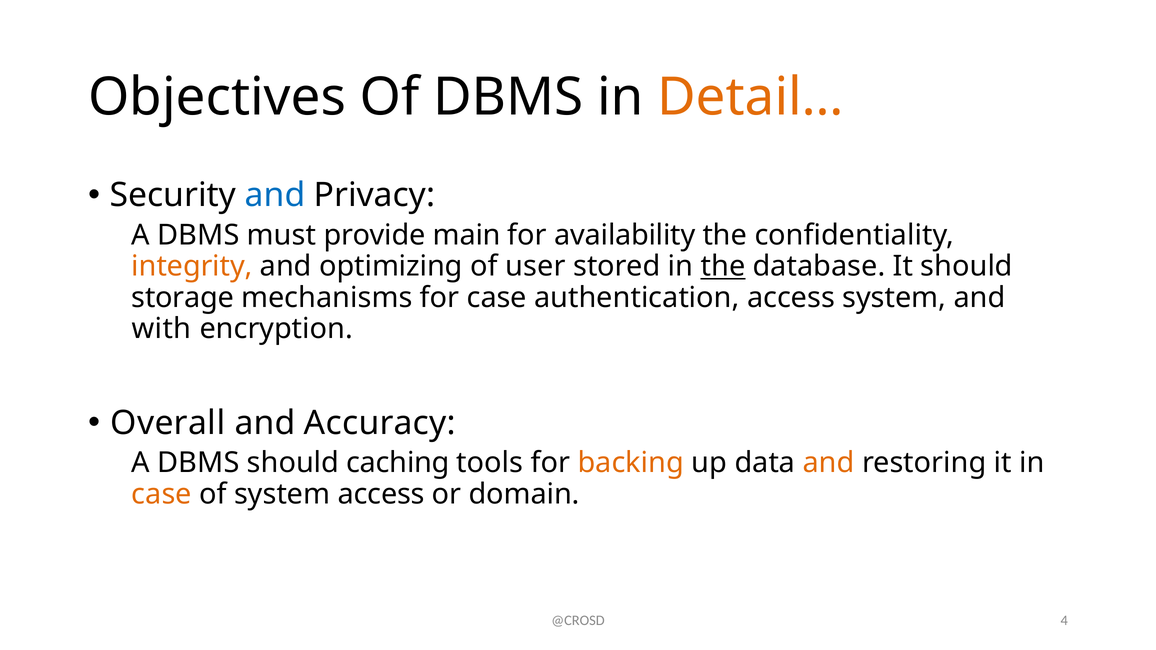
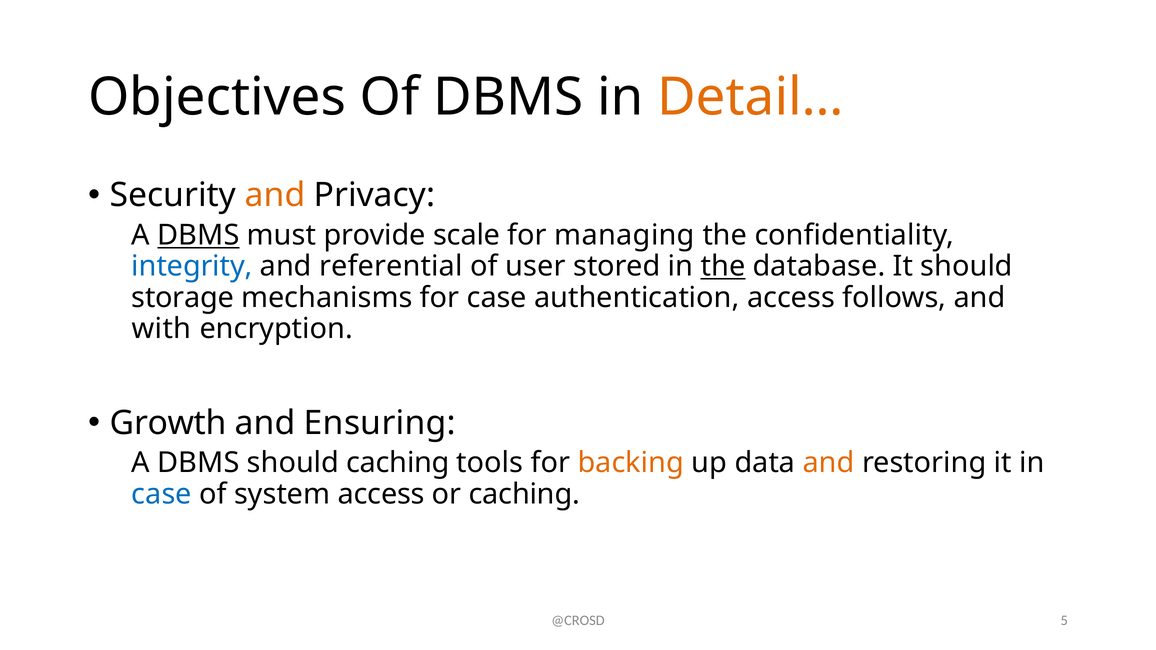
and colour: blue -> orange (275, 195)
DBMS underline: none -> present (198, 235)
main: main -> scale (467, 235)
availability: availability -> managing (625, 235)
integrity colour: orange -> blue (192, 266)
optimizing: optimizing -> referential (391, 266)
access system: system -> follows (894, 298)
Overall: Overall -> Growth (168, 423)
Accuracy: Accuracy -> Ensuring (380, 423)
case colour: orange -> blue (162, 494)
or domain: domain -> caching (524, 494)
4: 4 -> 5 (1064, 621)
